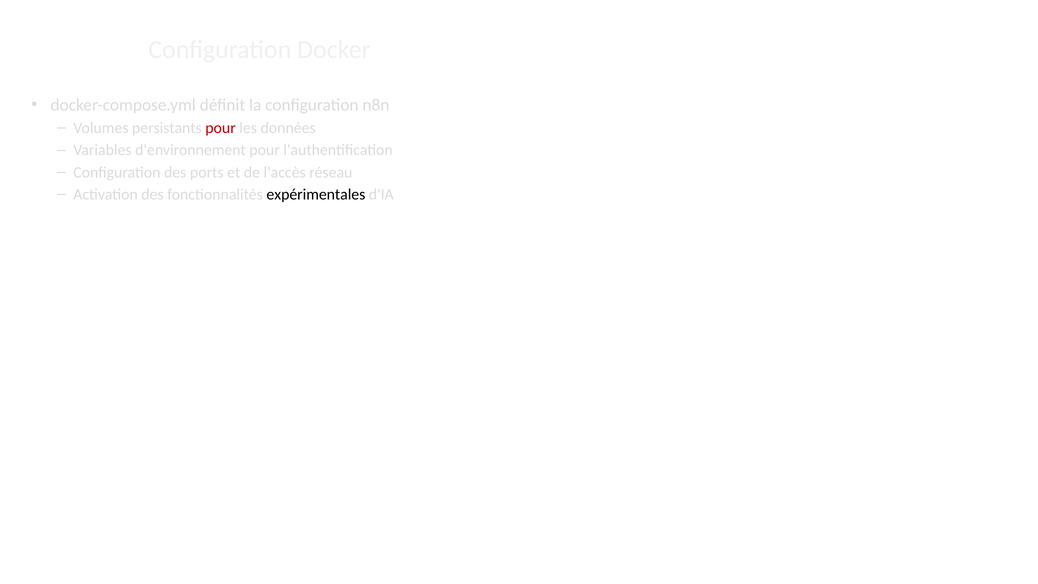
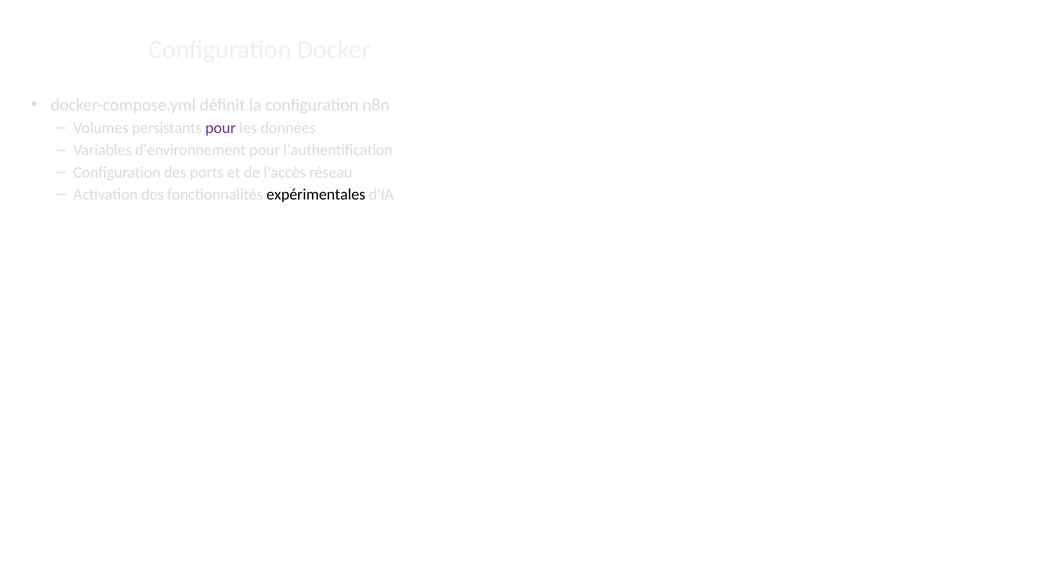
pour colour: red -> purple (221, 128)
